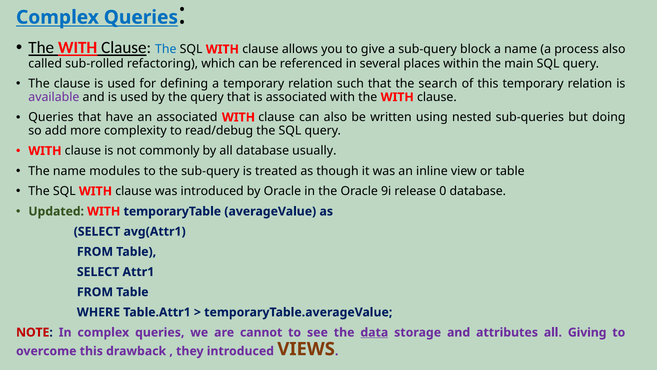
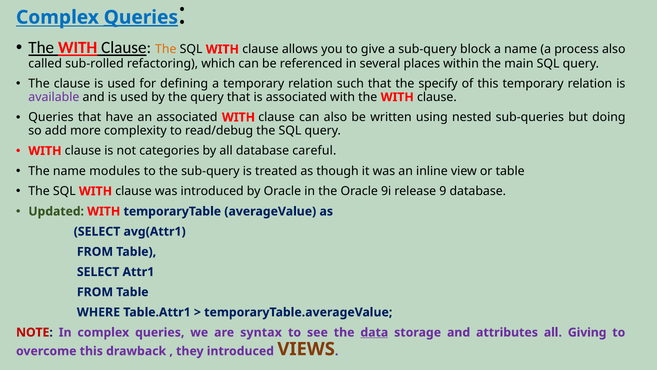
Queries underline: none -> present (141, 17)
The colour: blue -> orange (166, 49)
search: search -> specify (438, 84)
commonly: commonly -> categories (169, 151)
usually: usually -> careful (314, 151)
0: 0 -> 9 (443, 191)
cannot: cannot -> syntax (261, 332)
